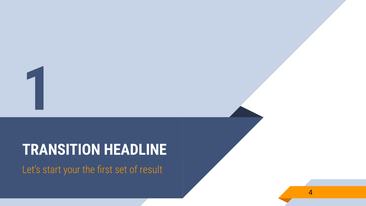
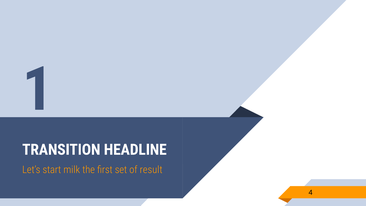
your: your -> milk (72, 170)
